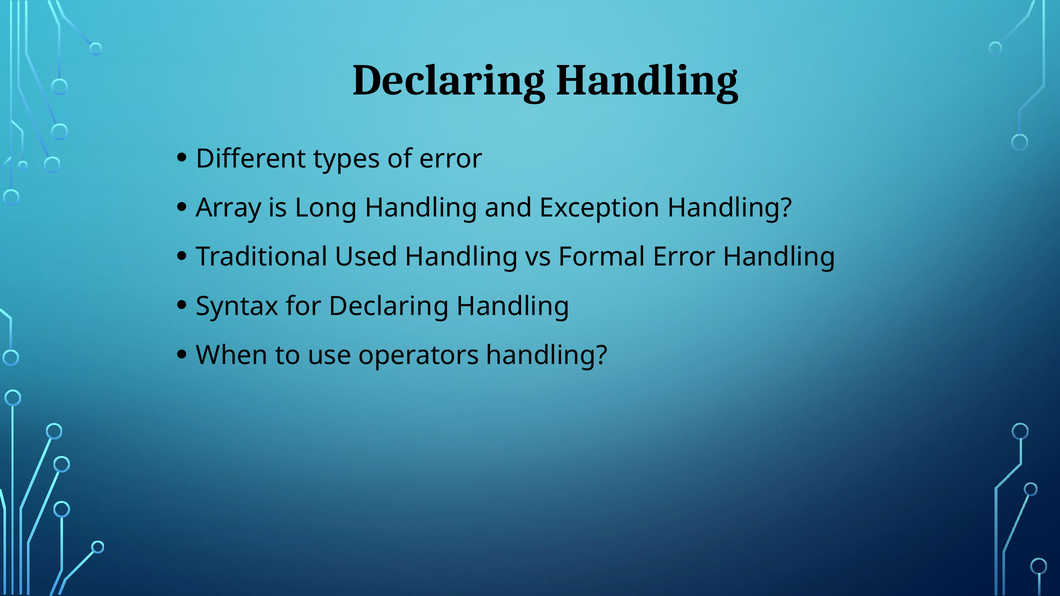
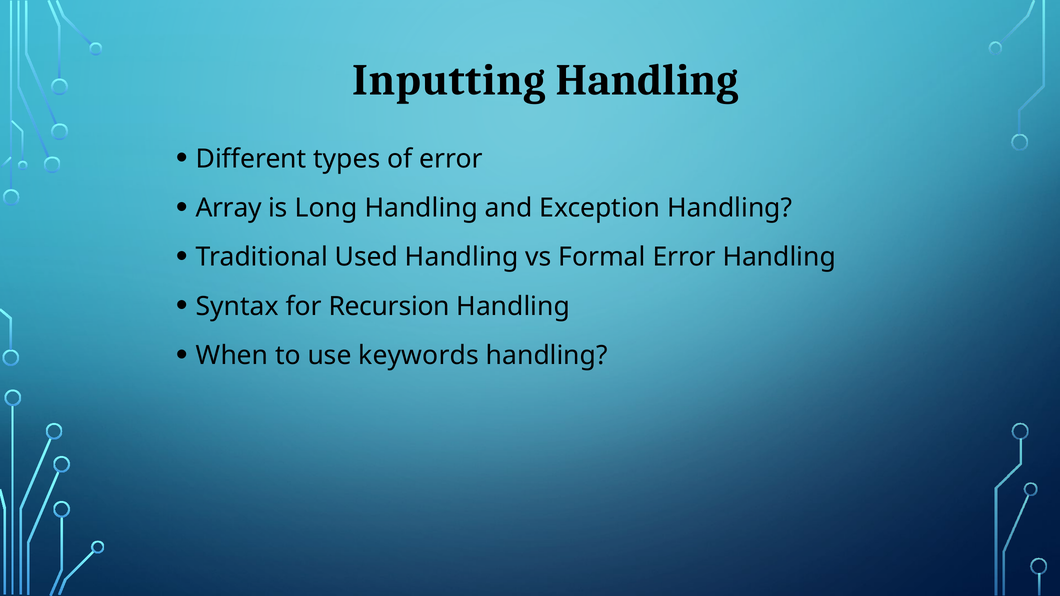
Declaring: Declaring -> Inputting (449, 80)
for Declaring: Declaring -> Recursion (389, 306)
operators: operators -> keywords (419, 356)
